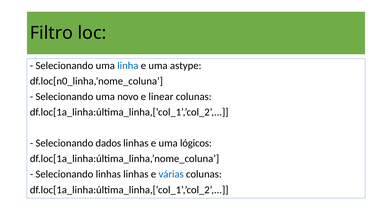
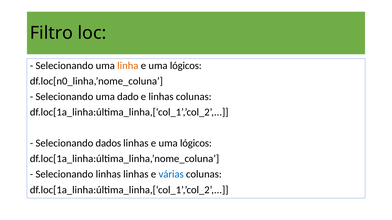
linha colour: blue -> orange (128, 66)
astype: astype -> lógicos (186, 66)
novo: novo -> dado (128, 97)
e linear: linear -> linhas (161, 97)
